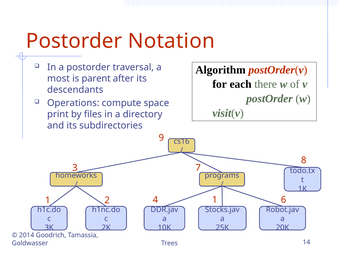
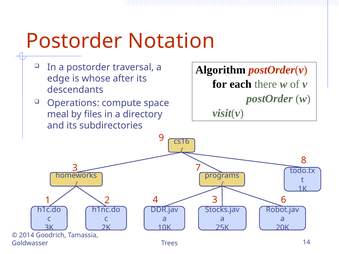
most: most -> edge (58, 79)
parent: parent -> whose (96, 79)
print: print -> meal (58, 114)
4 1: 1 -> 3 (215, 200)
